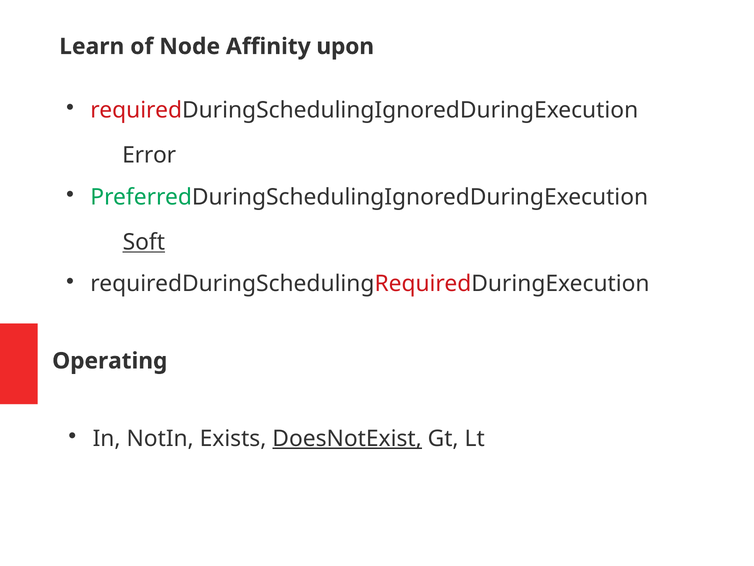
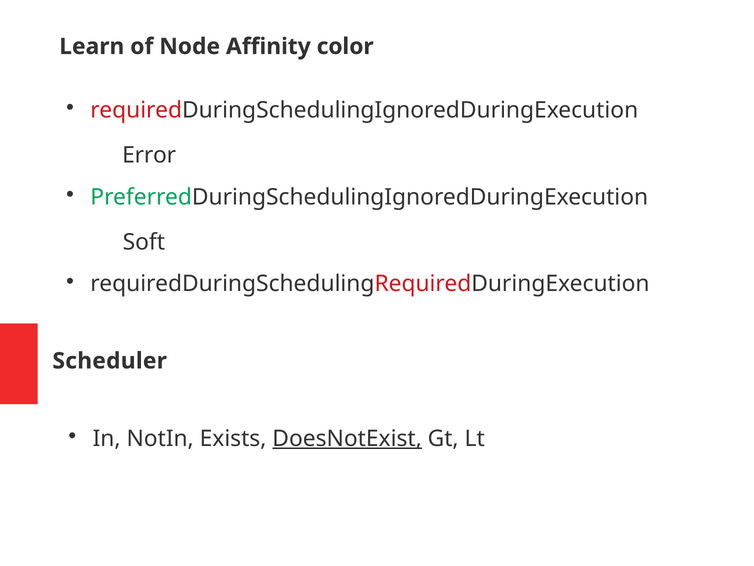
upon: upon -> color (345, 47)
Soft underline: present -> none (144, 242)
Operating: Operating -> Scheduler (110, 361)
